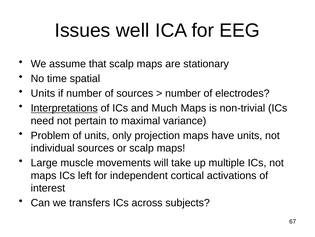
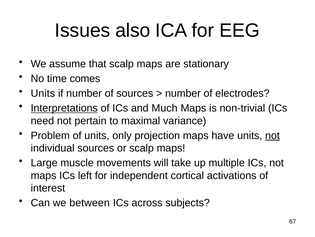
well: well -> also (133, 30)
spatial: spatial -> comes (85, 78)
not underline: none -> present (272, 135)
transfers: transfers -> between (90, 202)
